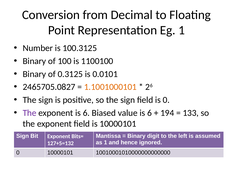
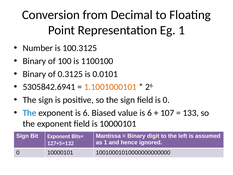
2465705.0827: 2465705.0827 -> 5305842.6941 (49, 87)
The colour: purple -> blue (30, 113)
194: 194 -> 107 (167, 113)
